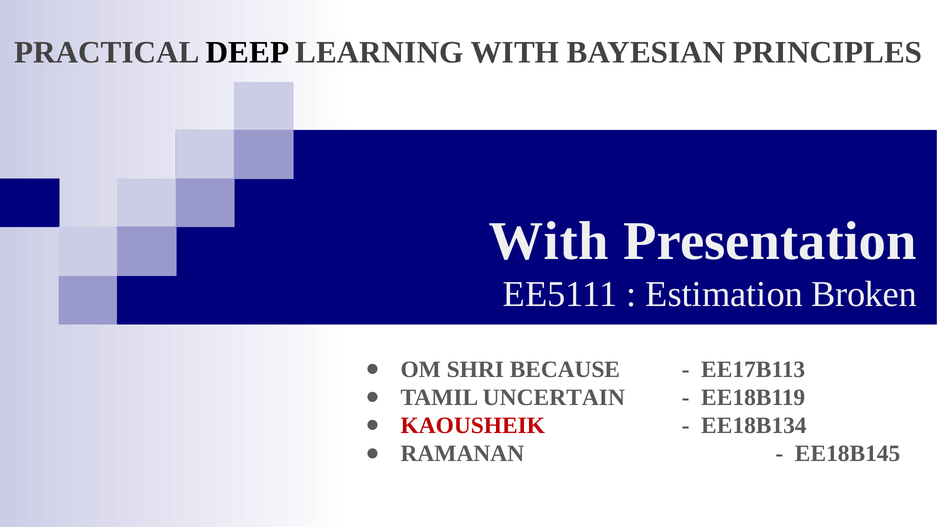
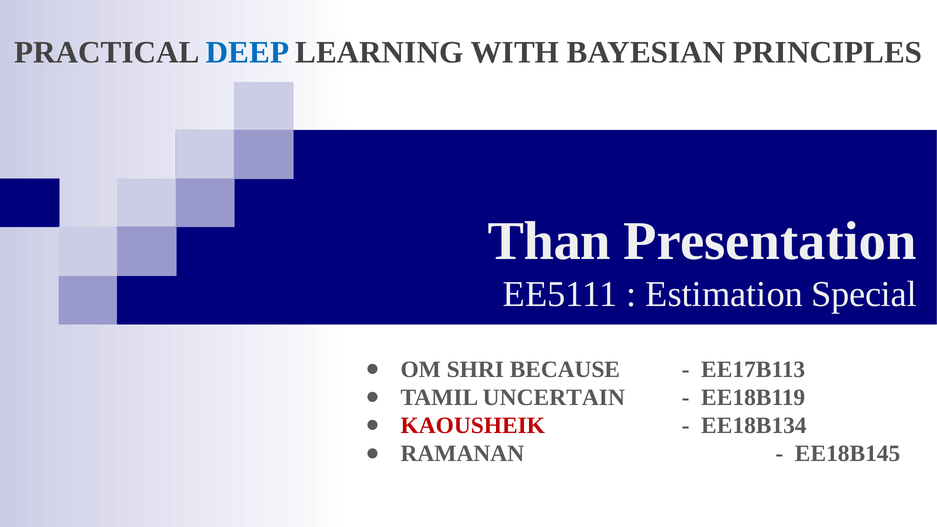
DEEP colour: black -> blue (247, 53)
With: With -> Than (549, 241)
Broken: Broken -> Special (864, 294)
